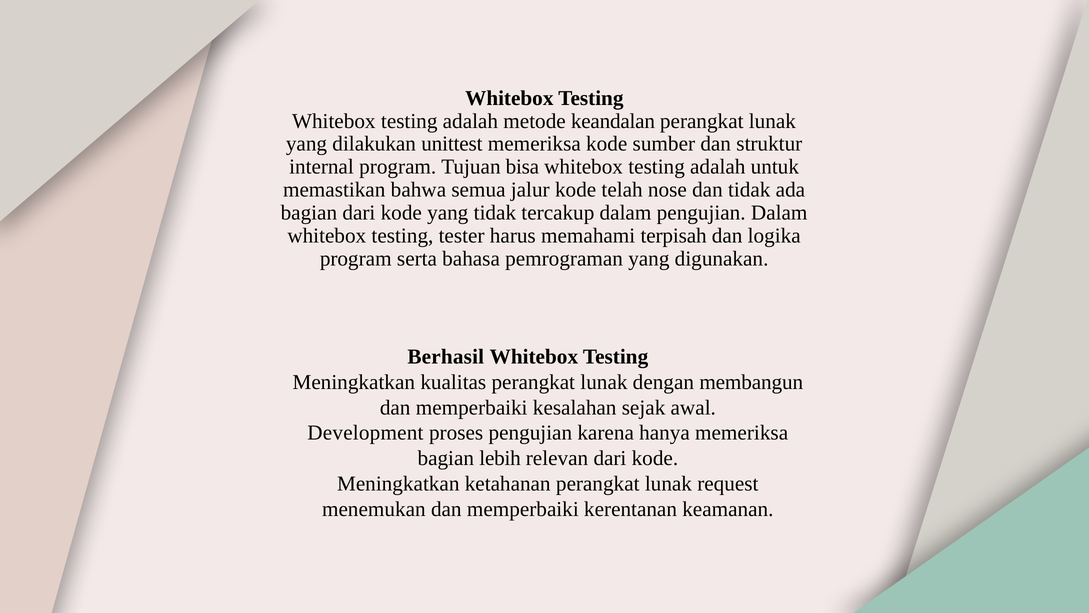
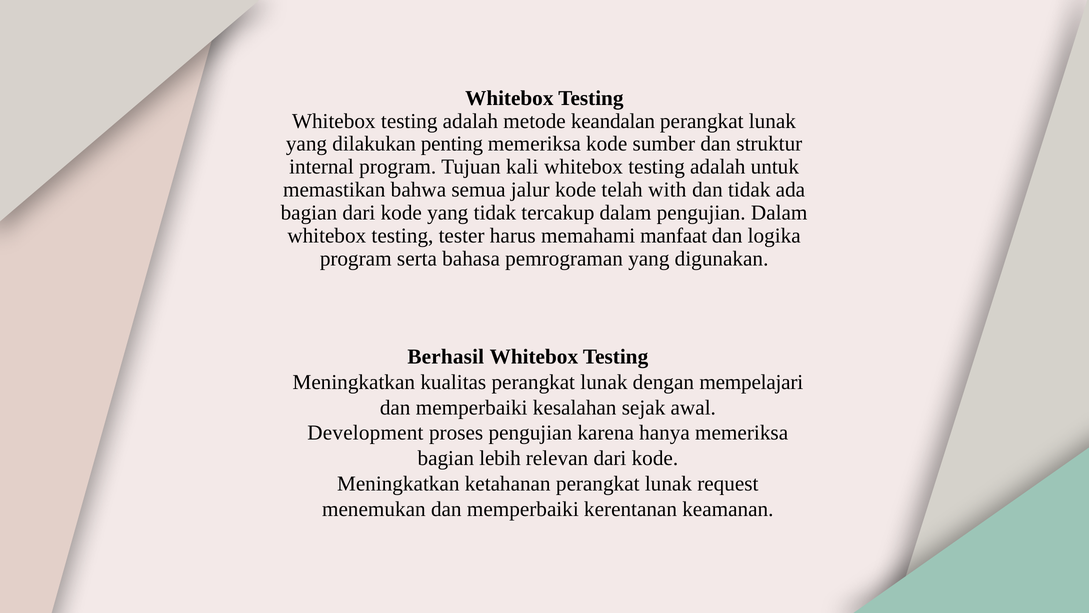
unittest: unittest -> penting (452, 144)
bisa: bisa -> kali (522, 167)
nose: nose -> with (667, 190)
terpisah: terpisah -> manfaat (674, 235)
membangun: membangun -> mempelajari (751, 382)
